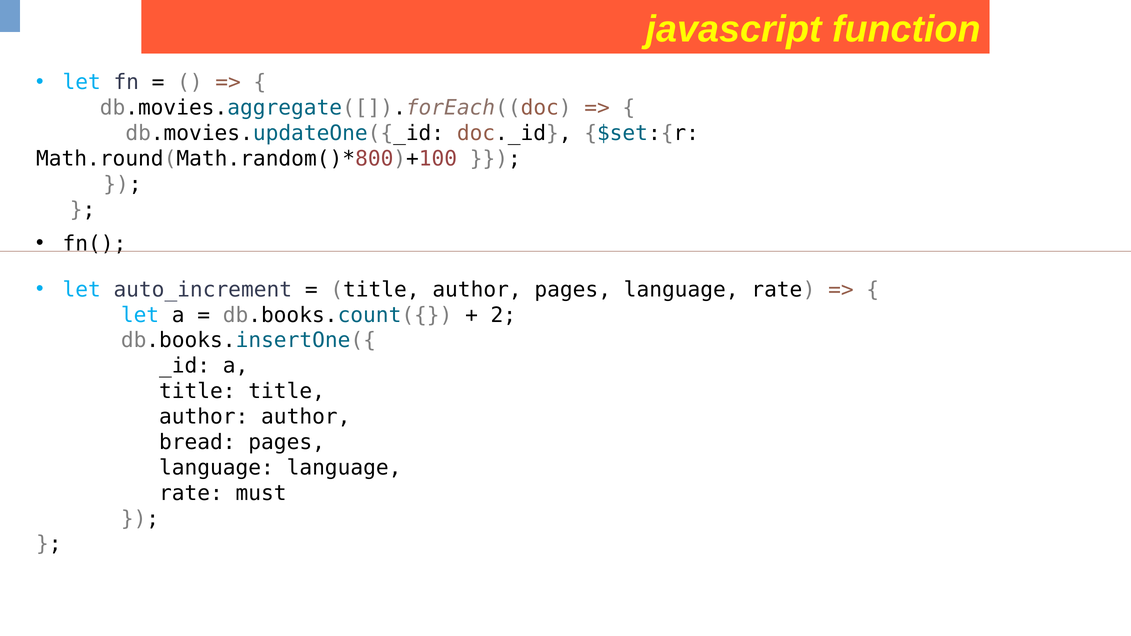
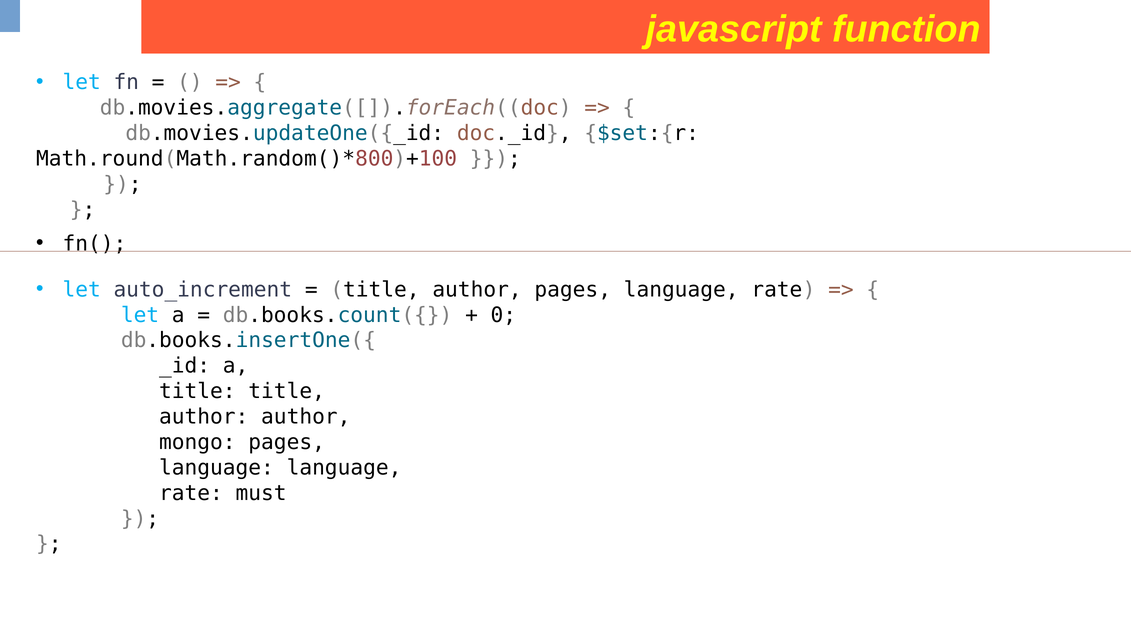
2: 2 -> 0 (503, 315)
bread: bread -> mongo (197, 442)
